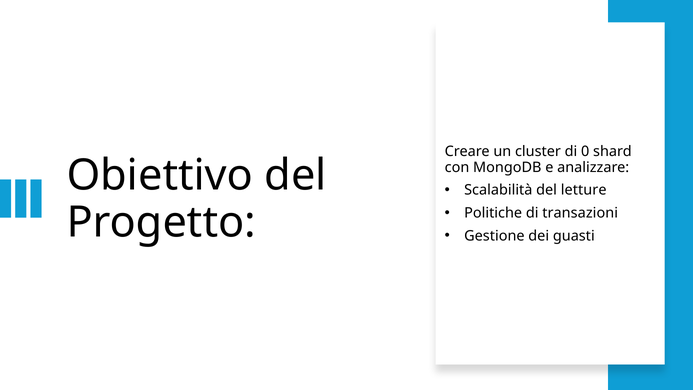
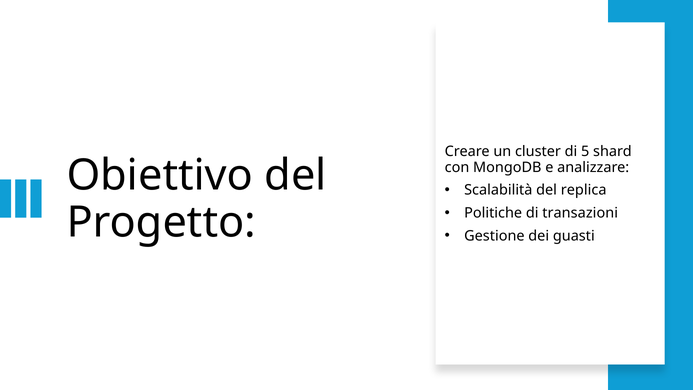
0: 0 -> 5 (585, 152)
letture: letture -> replica (584, 190)
